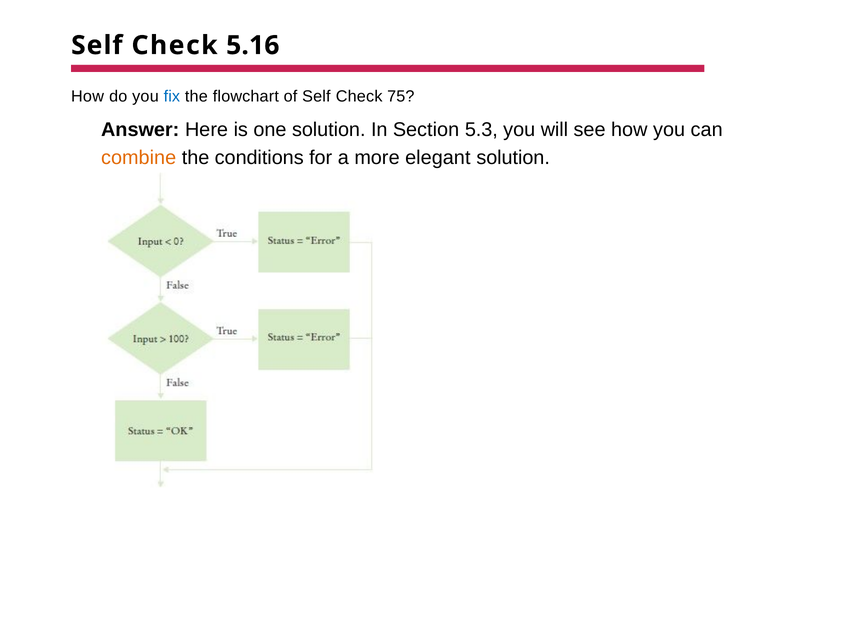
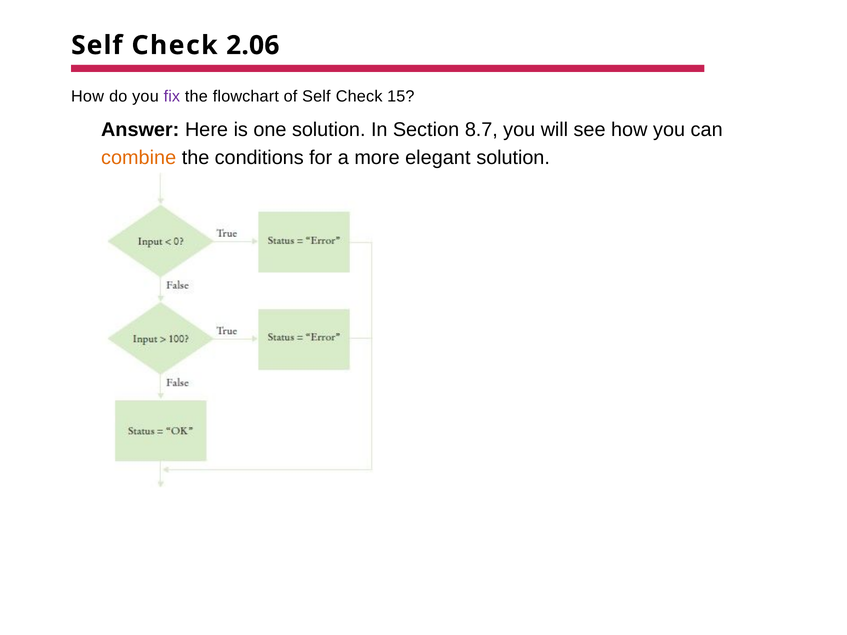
5.16: 5.16 -> 2.06 (253, 45)
fix colour: blue -> purple (172, 96)
75: 75 -> 15 (401, 96)
5.3: 5.3 -> 8.7 (481, 130)
